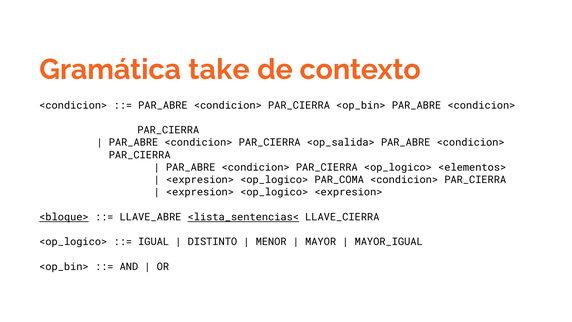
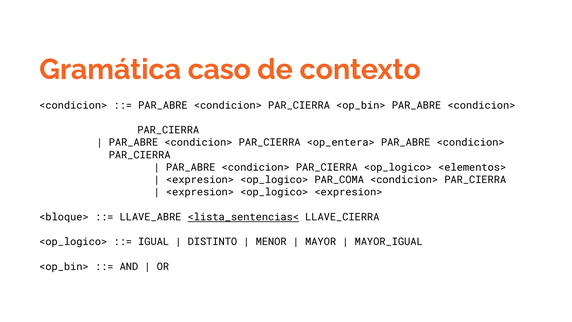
take: take -> caso (219, 69)
<op_salida>: <op_salida> -> <op_entera> (341, 142)
<bloque> underline: present -> none (64, 217)
